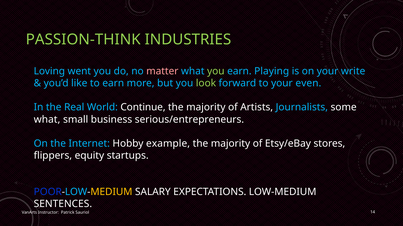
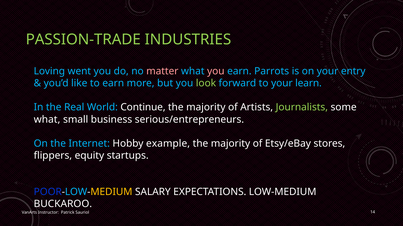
PASSION-THINK: PASSION-THINK -> PASSION-TRADE (83, 40)
you colour: light green -> pink (216, 71)
Playing: Playing -> Parrots (272, 71)
write: write -> entry (353, 71)
even: even -> learn (308, 83)
Journalists colour: light blue -> light green (302, 108)
SENTENCES: SENTENCES -> BUCKAROO (63, 204)
